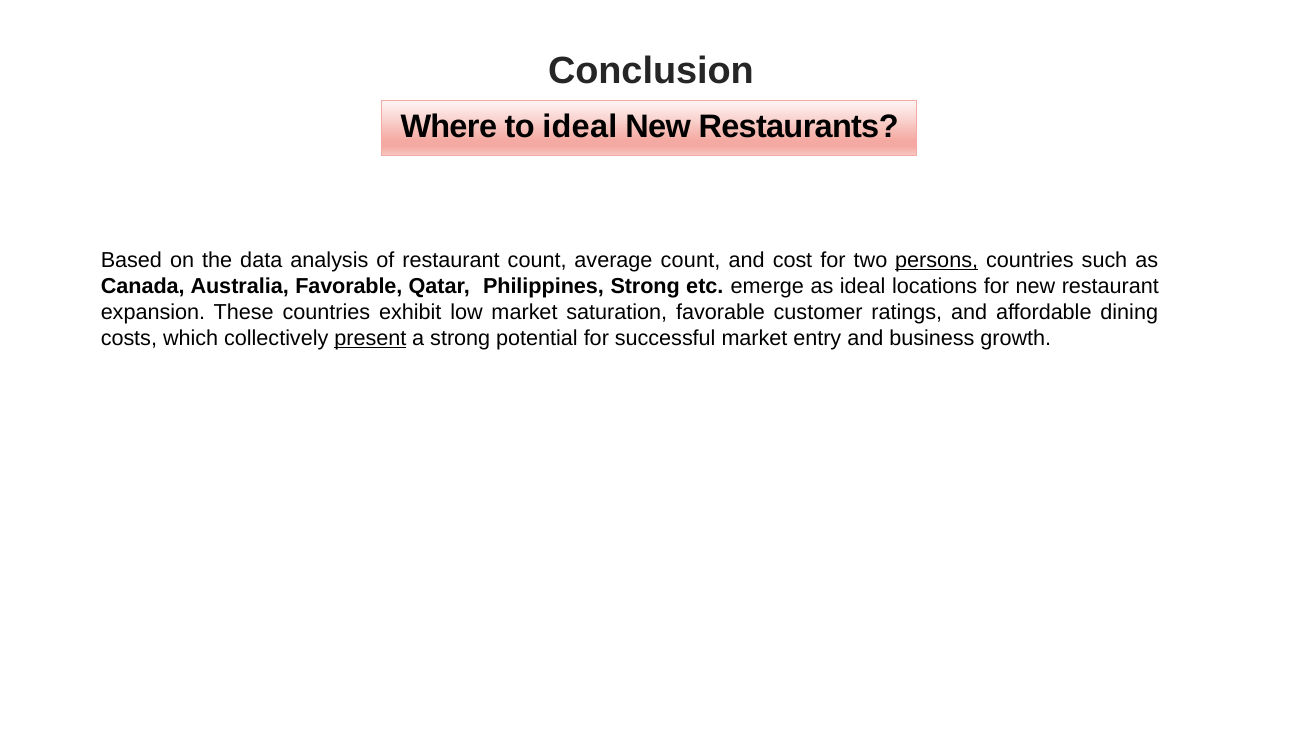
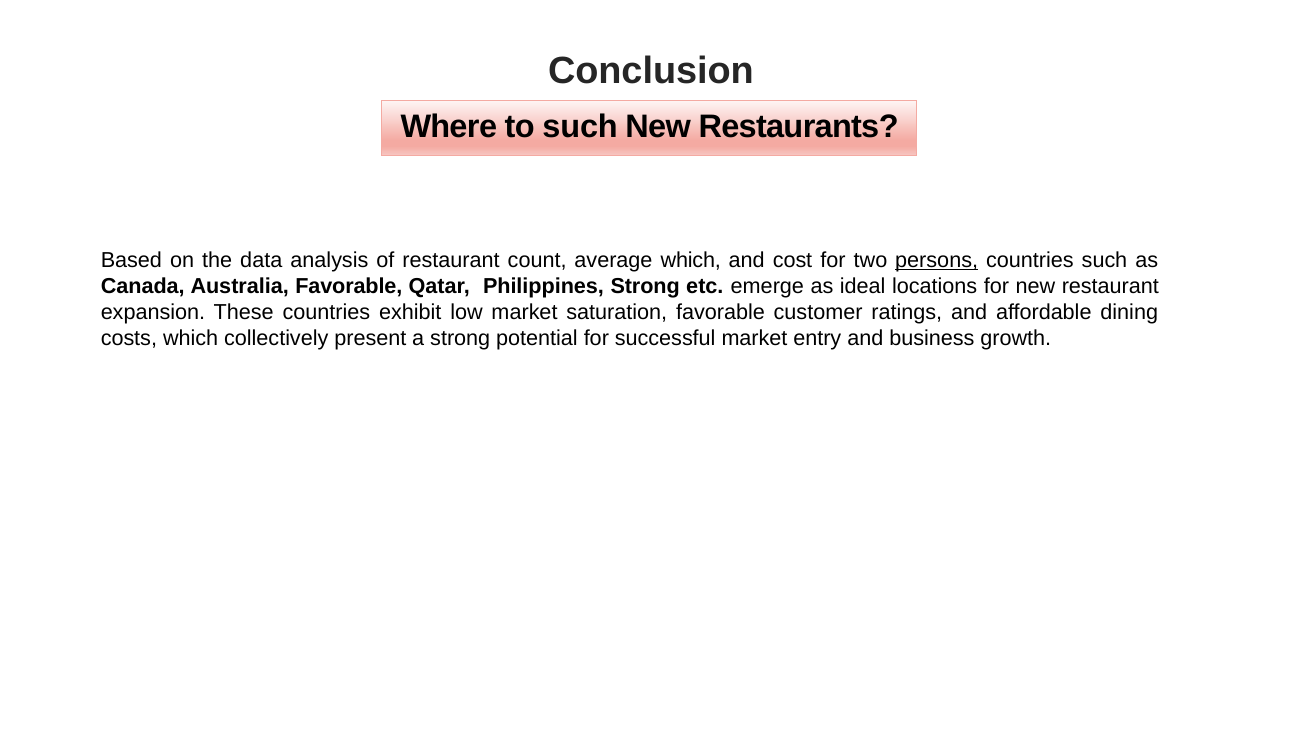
to ideal: ideal -> such (580, 127)
average count: count -> which (691, 260)
present underline: present -> none (370, 338)
